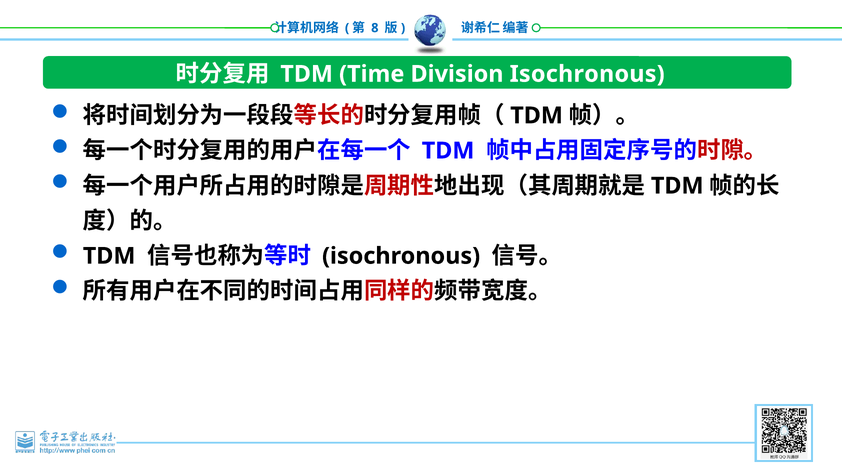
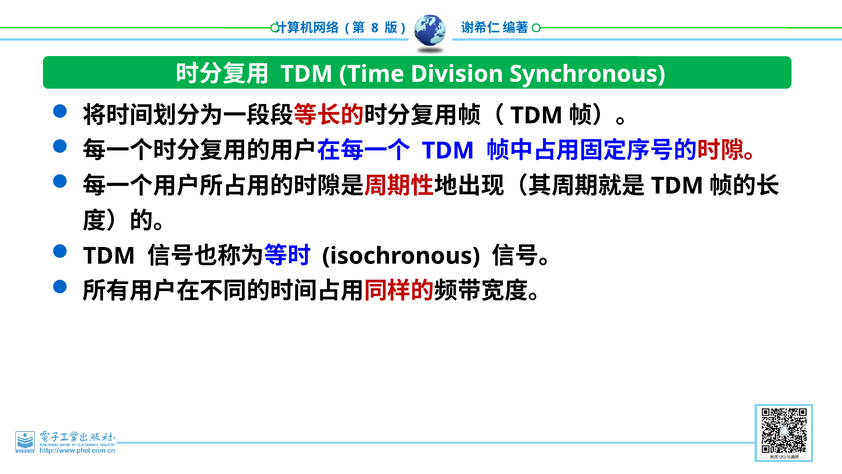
Division Isochronous: Isochronous -> Synchronous (587, 74)
